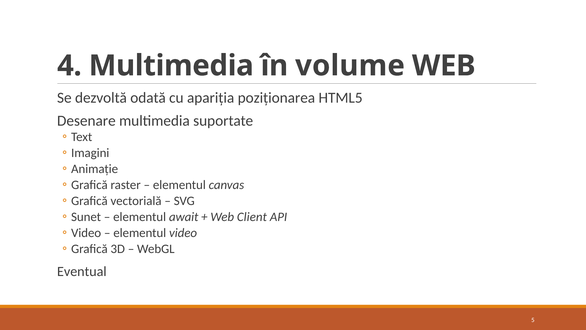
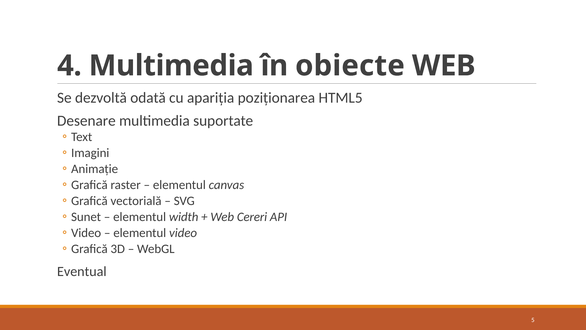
volume: volume -> obiecte (350, 66)
await: await -> width (184, 217)
Client: Client -> Cereri (252, 217)
